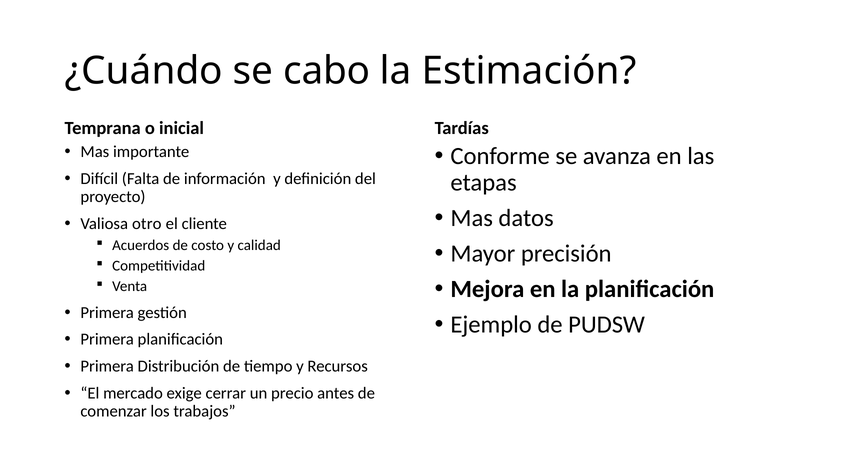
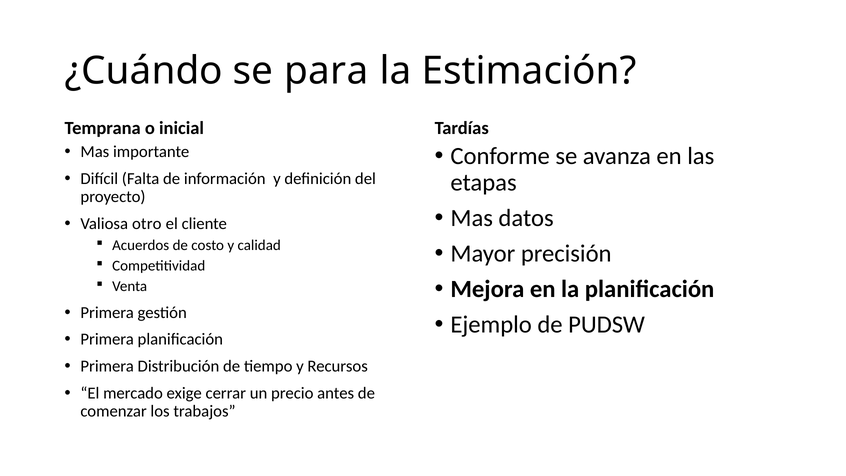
cabo: cabo -> para (326, 71)
